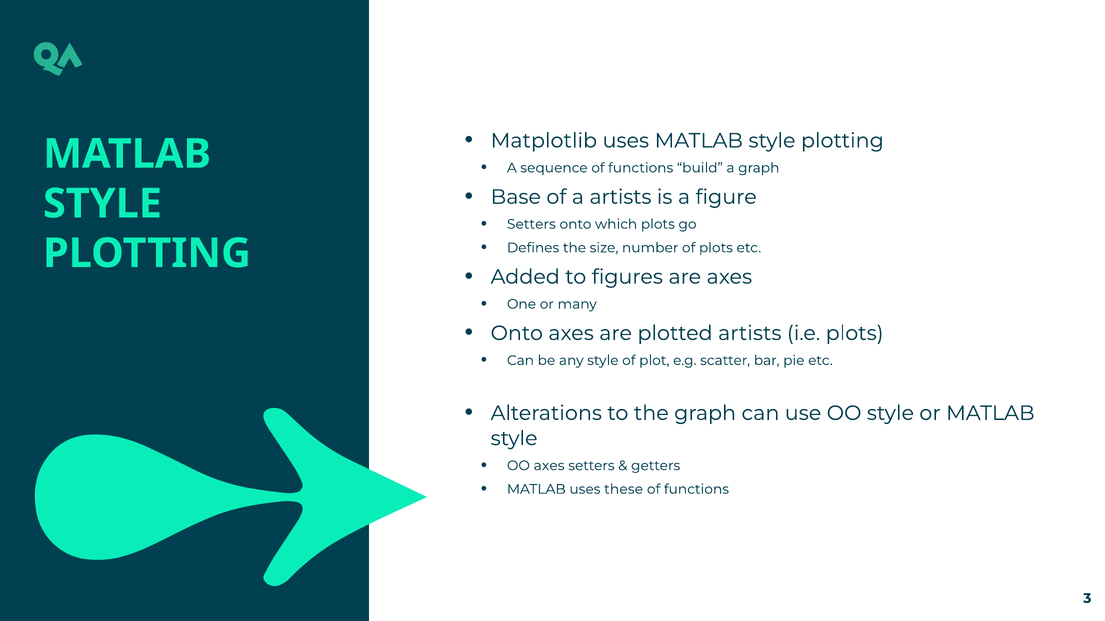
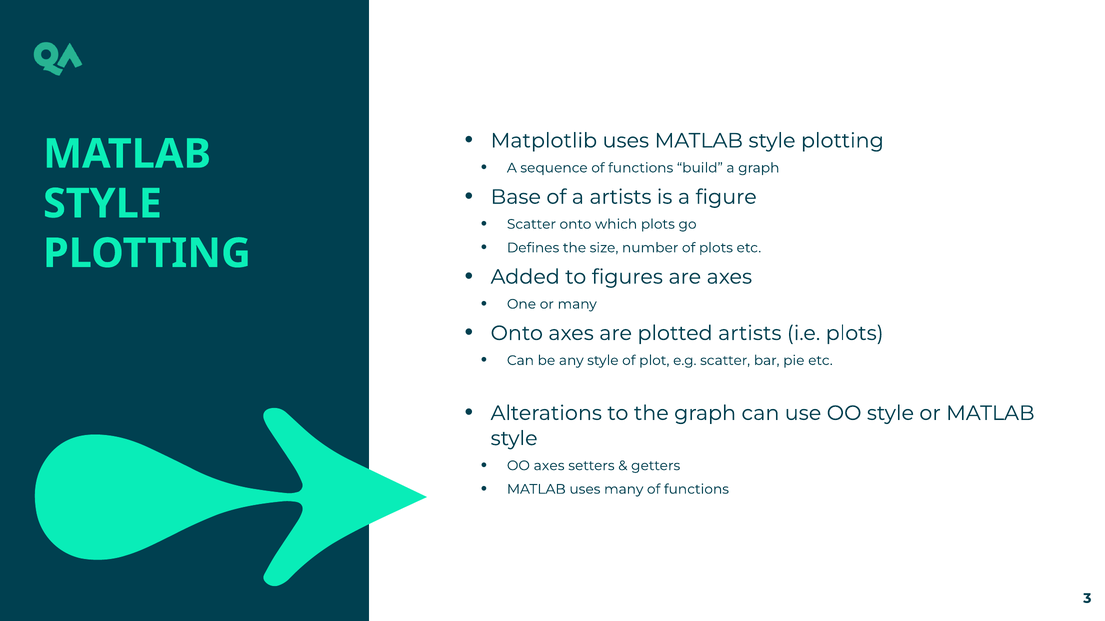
Setters: Setters -> Scatter (531, 224)
uses these: these -> many (624, 490)
